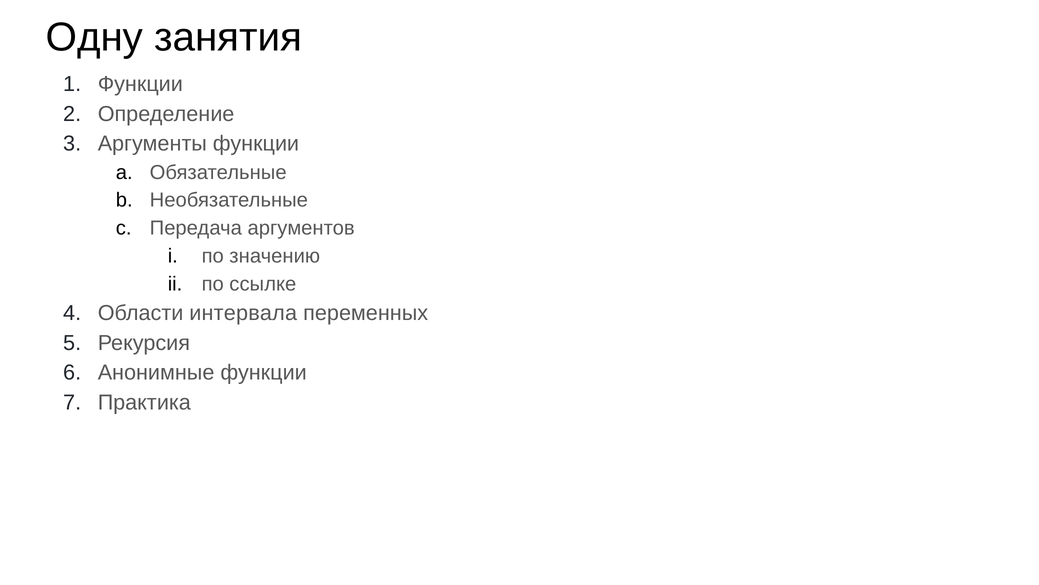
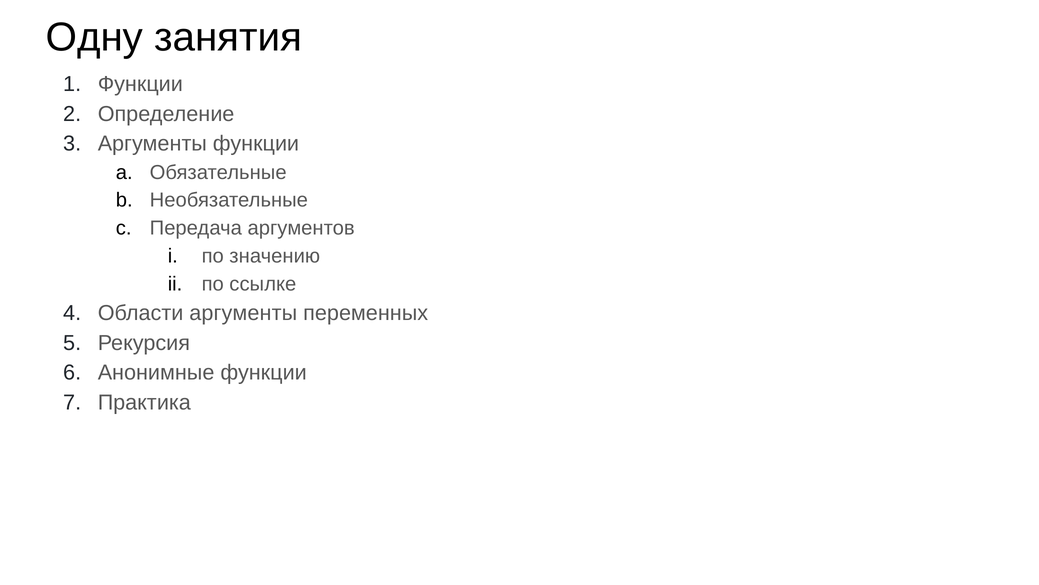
Области интервала: интервала -> аргументы (243, 313)
